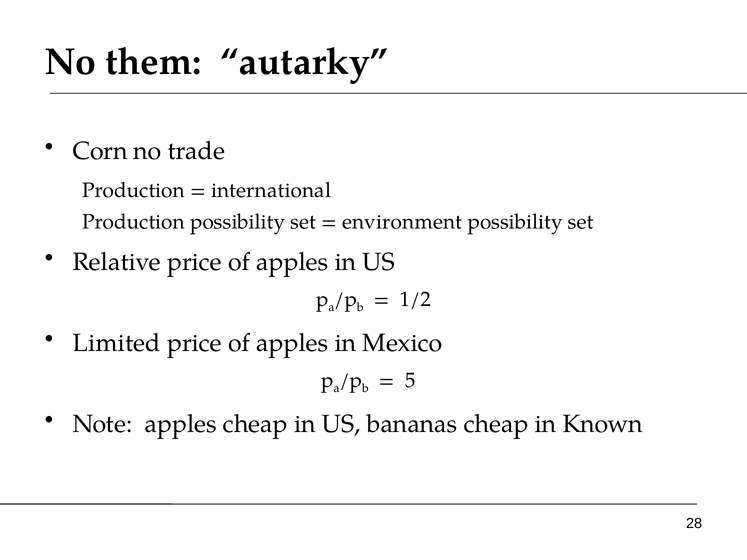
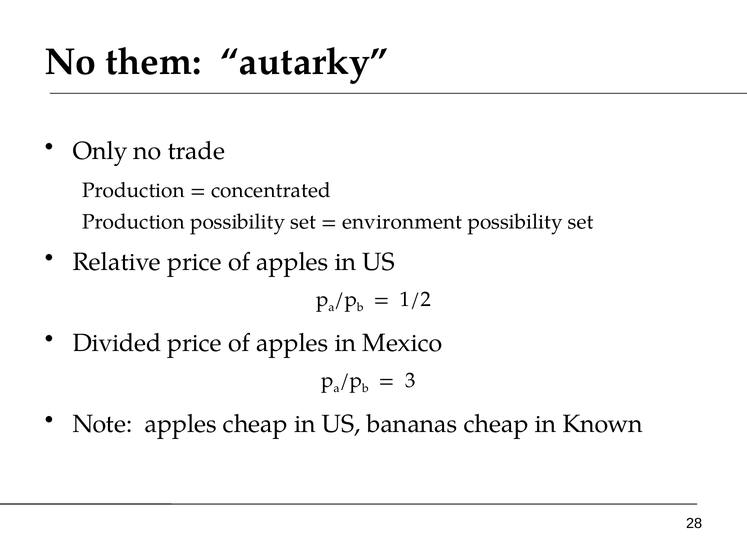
Corn: Corn -> Only (100, 151)
international: international -> concentrated (271, 191)
Limited: Limited -> Divided (117, 343)
5: 5 -> 3 (410, 380)
